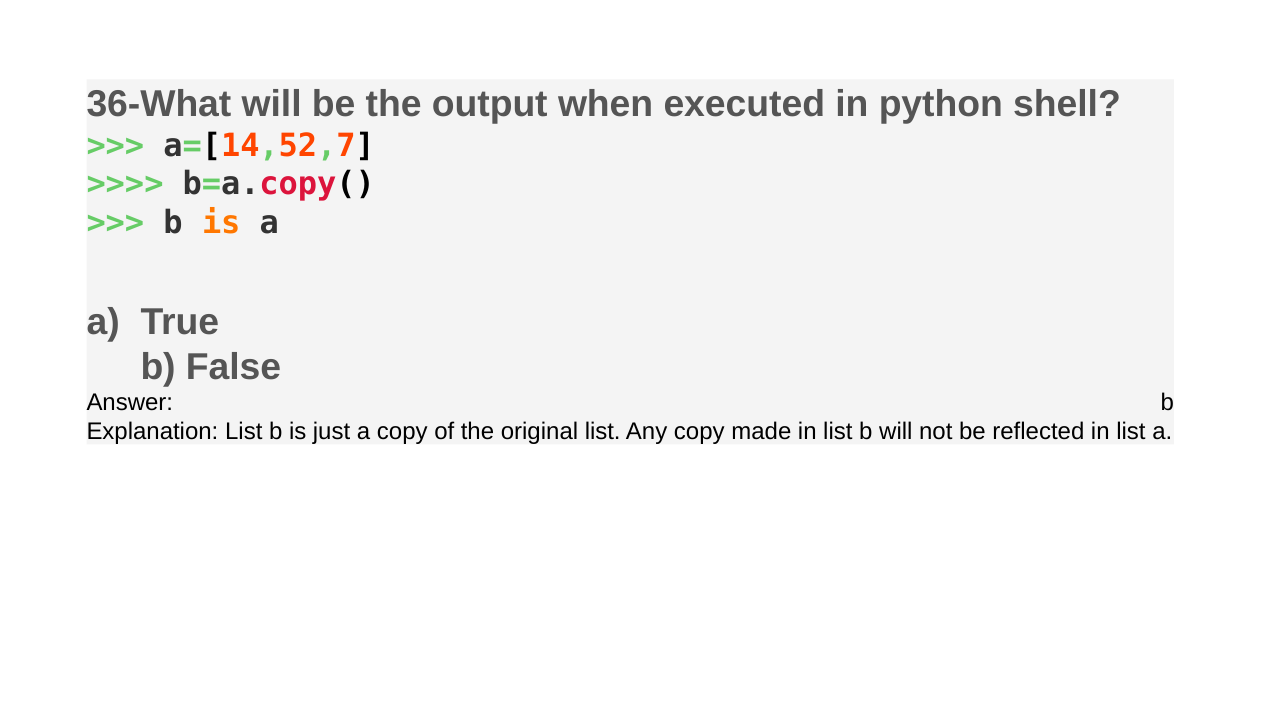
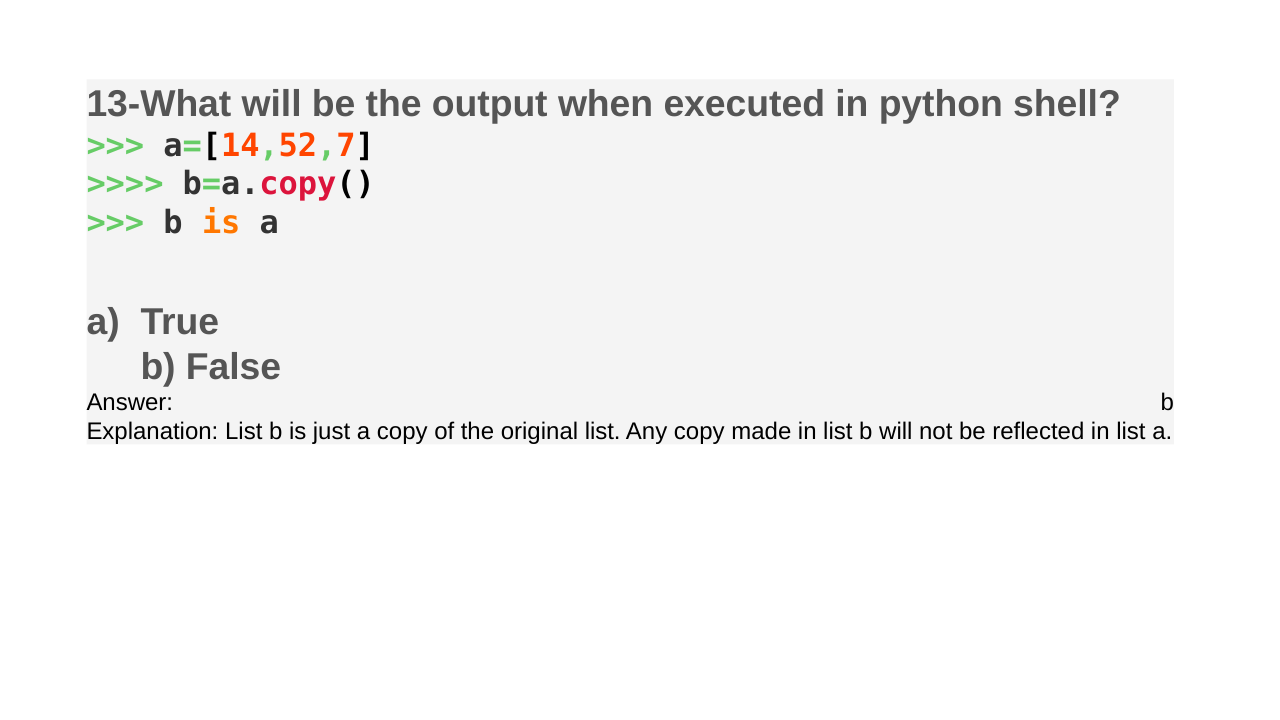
36-What: 36-What -> 13-What (159, 104)
